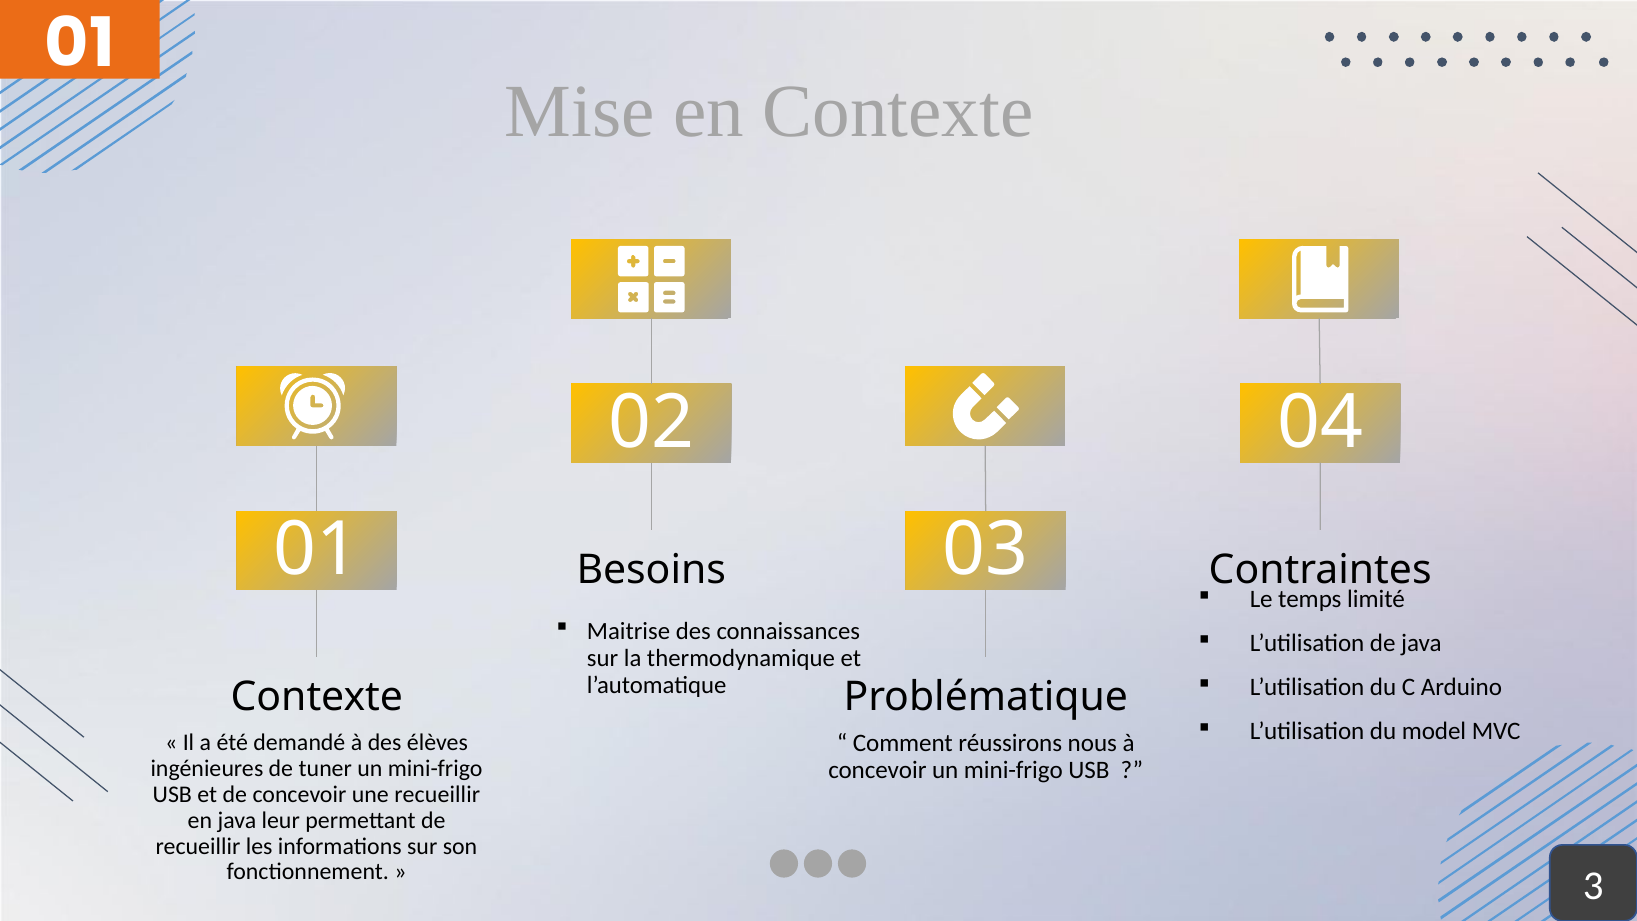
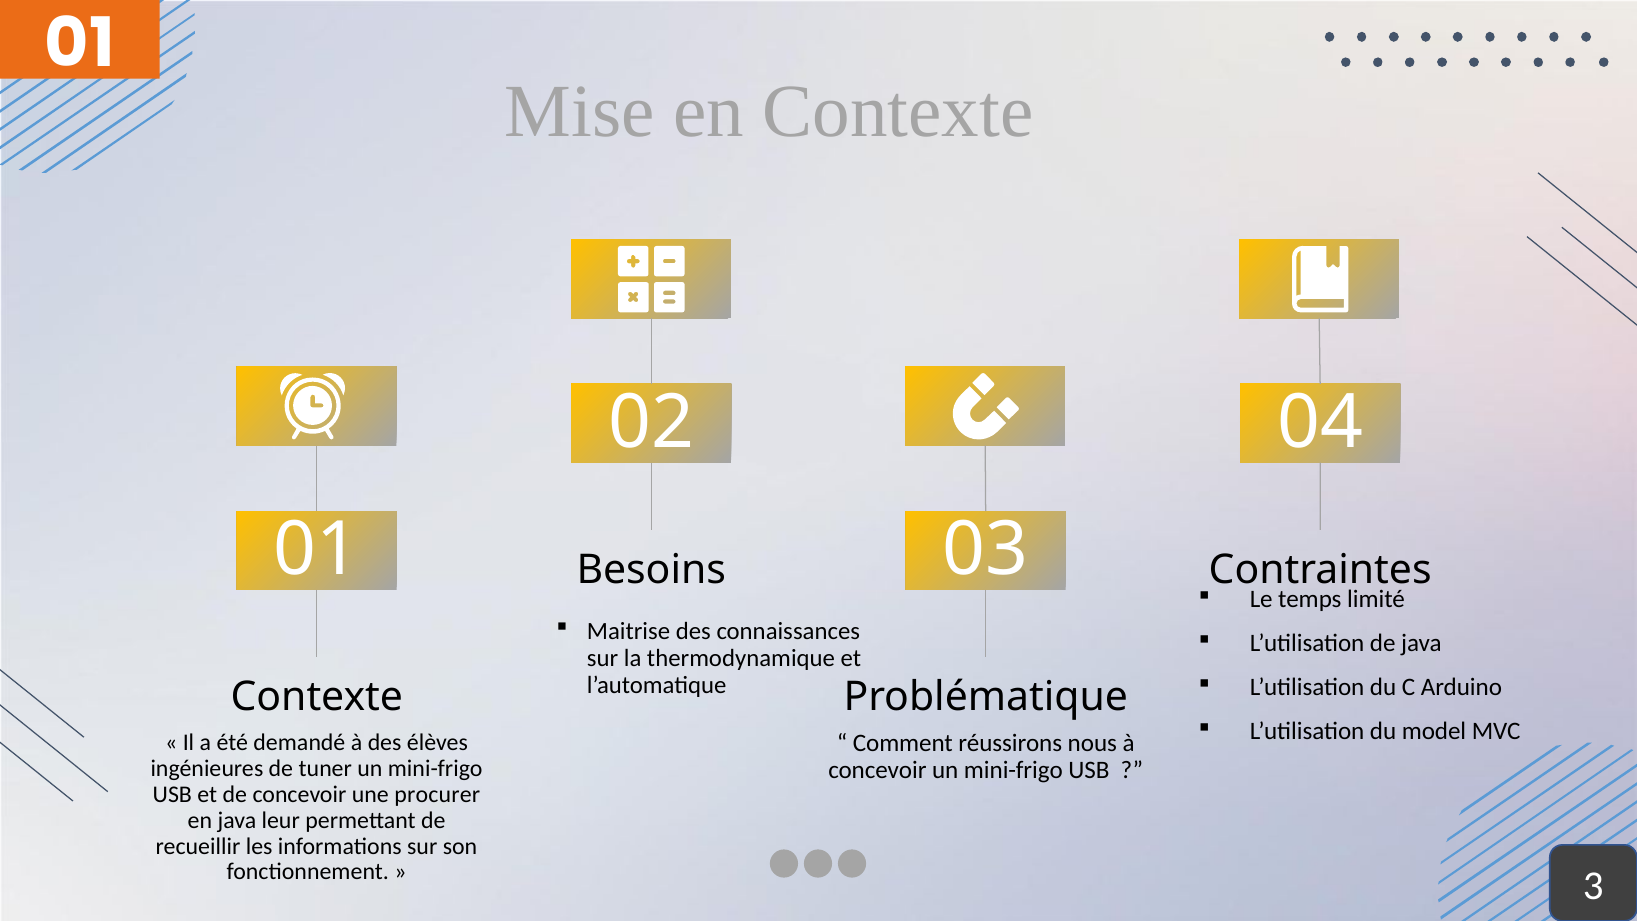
une recueillir: recueillir -> procurer (437, 794)
